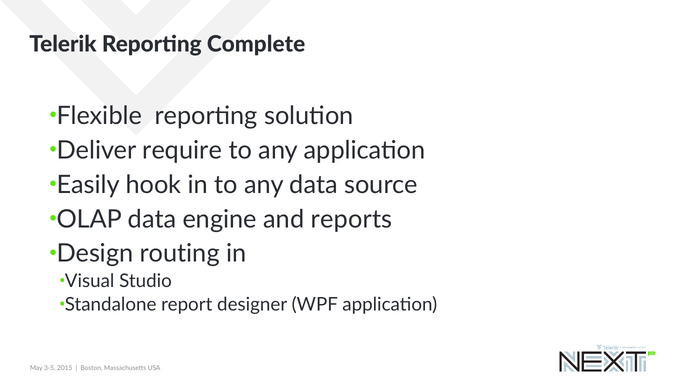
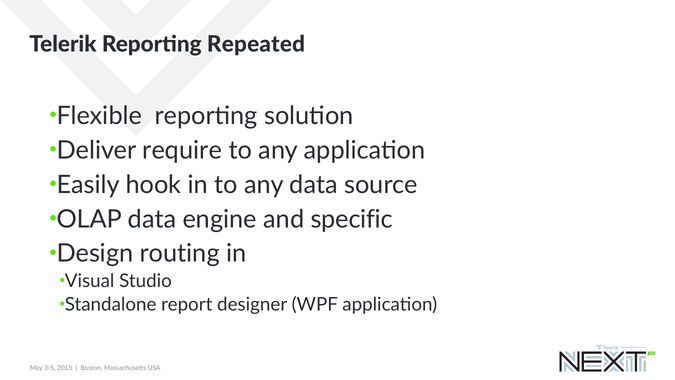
Complete: Complete -> Repeated (256, 44)
reports: reports -> specific (352, 219)
